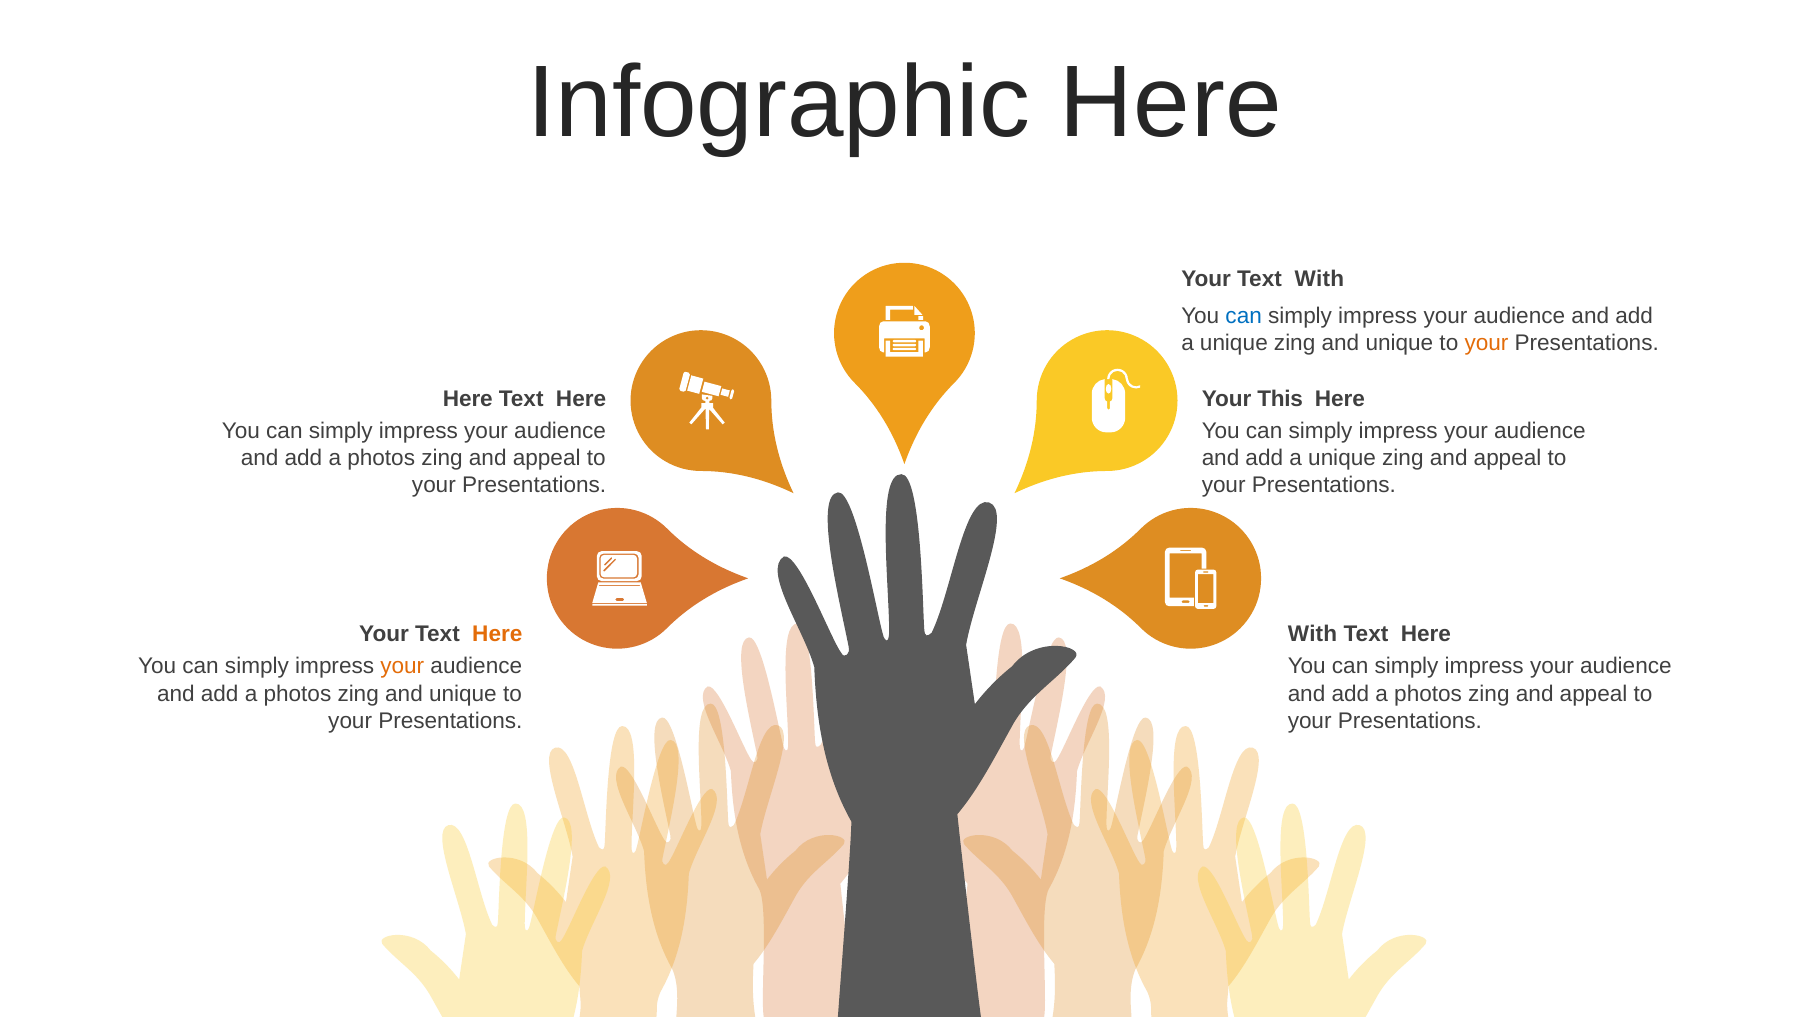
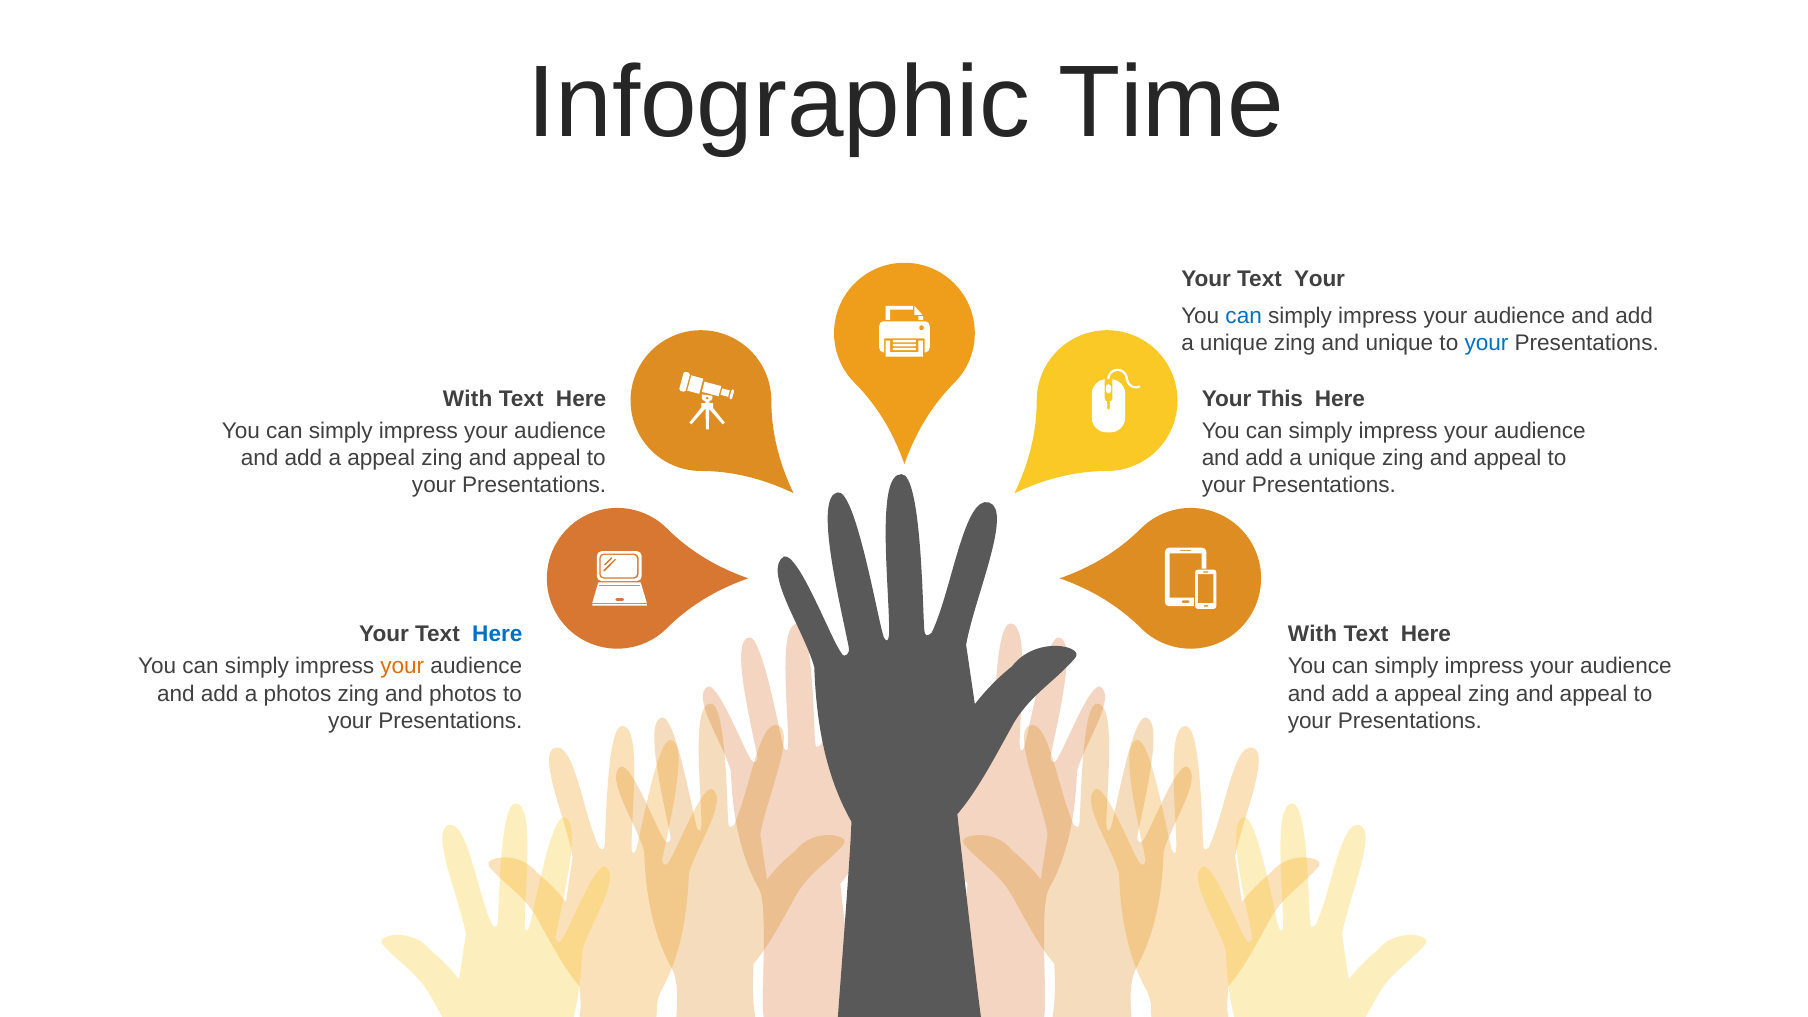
Infographic Here: Here -> Time (1171, 103)
Text With: With -> Your (1320, 279)
your colour: orange -> blue (1486, 343)
Here: Here -> With (468, 399)
photos: photos -> appeal (381, 458)
Here colour: orange -> blue (497, 634)
unique: unique -> photos (463, 694)
photos: photos -> appeal (1428, 694)
